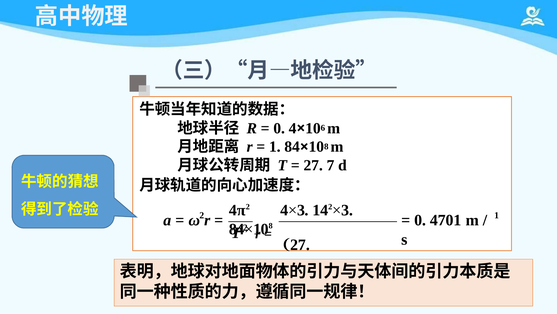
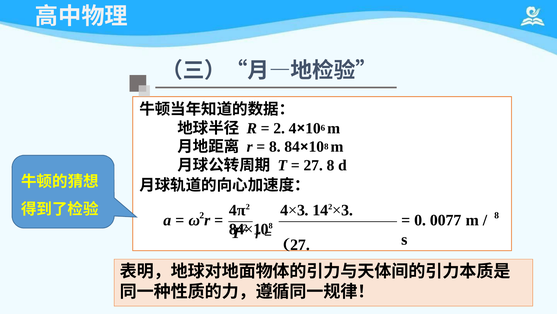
0: 0 -> 2 (279, 128)
1: 1 -> 8 (275, 147)
27 7: 7 -> 8 (330, 165)
2 1: 1 -> 8 (497, 215)
4701: 4701 -> 0077 (446, 220)
